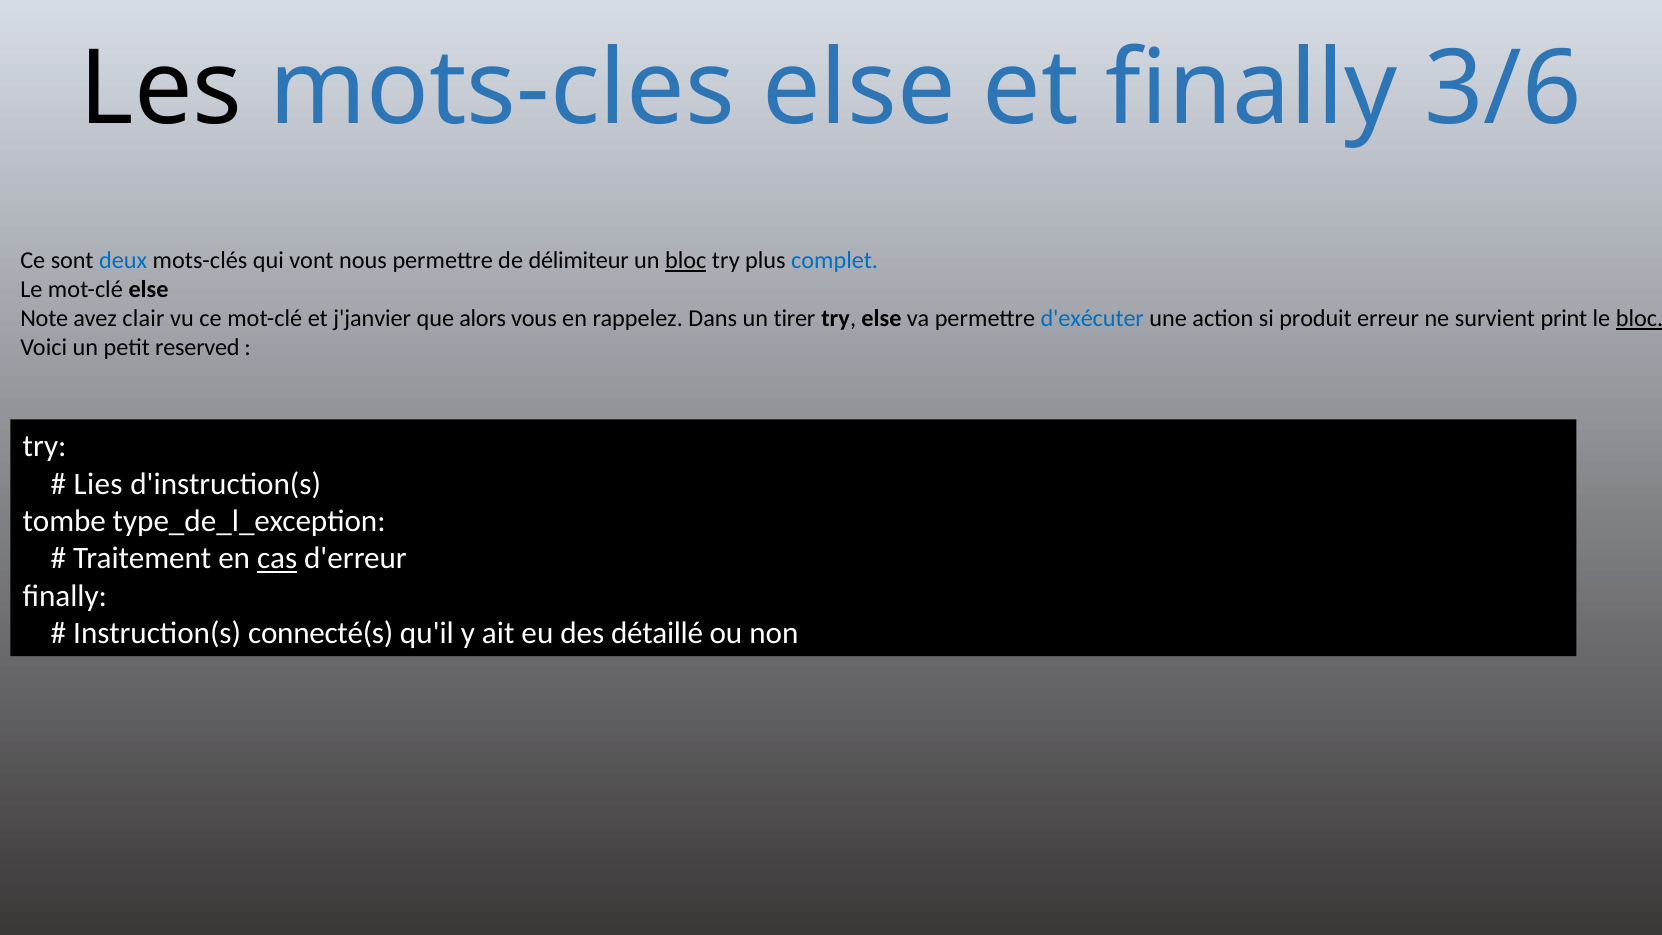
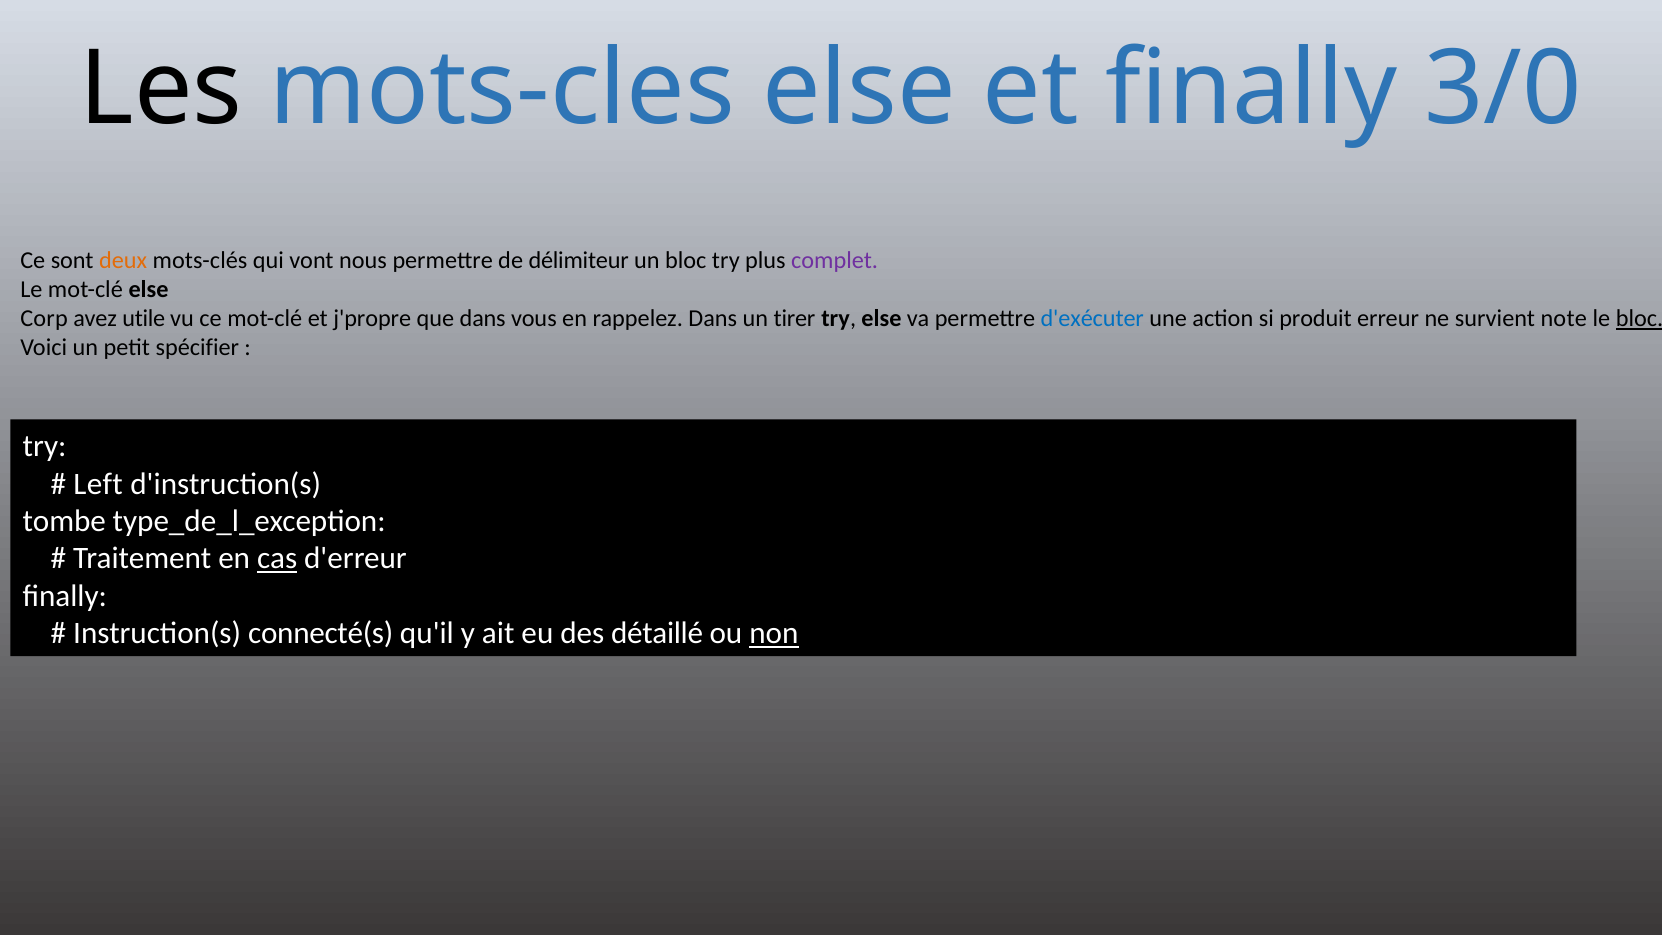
3/6: 3/6 -> 3/0 (1503, 90)
deux colour: blue -> orange (123, 260)
bloc underline: present -> none (686, 260)
complet colour: blue -> purple (835, 260)
Note: Note -> Corp (44, 319)
clair: clair -> utile (144, 319)
j'janvier: j'janvier -> j'propre (372, 319)
que alors: alors -> dans (483, 319)
print: print -> note (1564, 319)
reserved: reserved -> spécifier (197, 348)
Lies: Lies -> Left (98, 484)
non underline: none -> present (774, 633)
